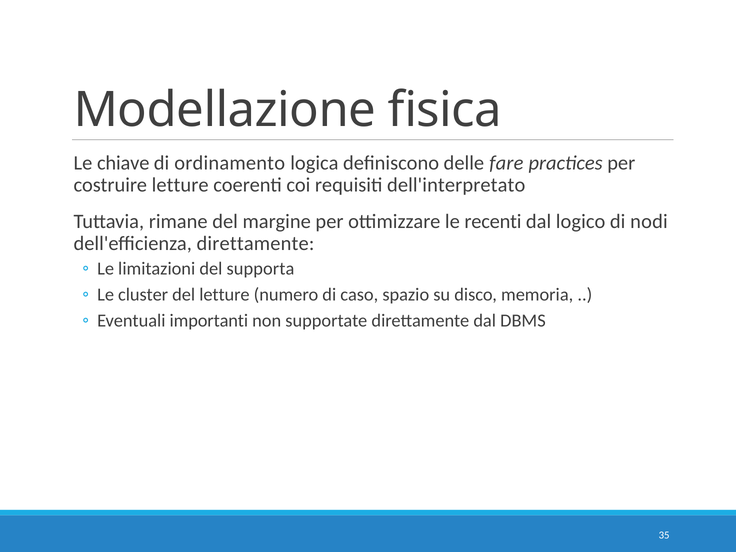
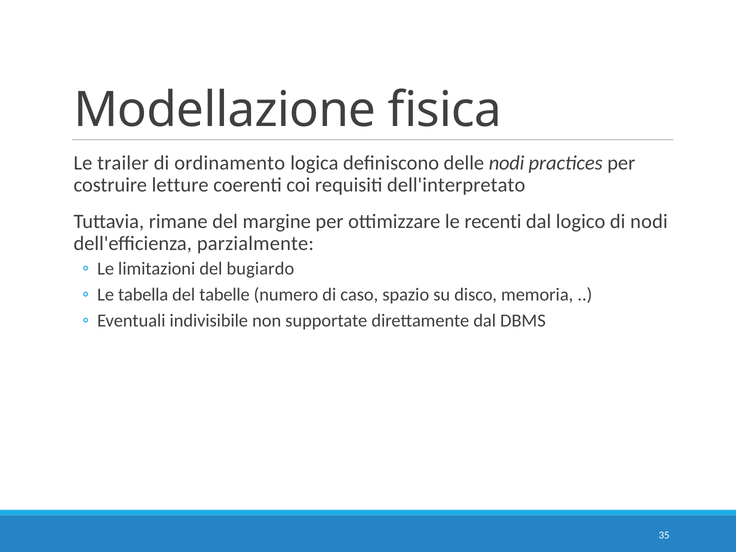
chiave: chiave -> trailer (123, 163)
delle fare: fare -> nodi (507, 163)
dell'efficienza direttamente: direttamente -> parzialmente (255, 244)
supporta: supporta -> bugiardo (260, 269)
cluster: cluster -> tabella (143, 295)
del letture: letture -> tabelle (225, 295)
importanti: importanti -> indivisibile (209, 321)
